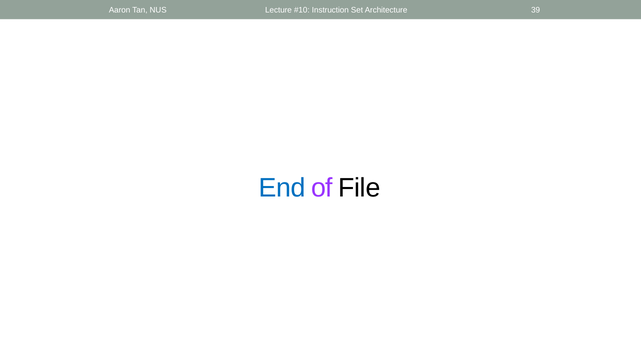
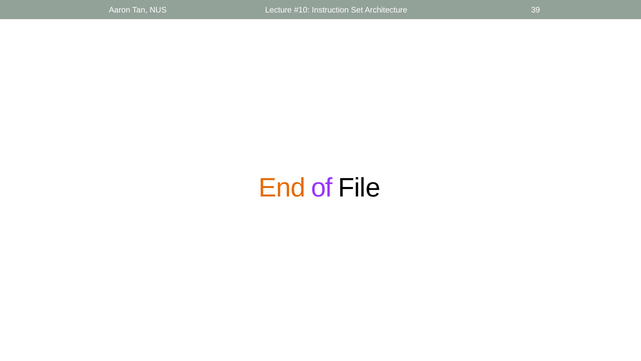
End colour: blue -> orange (282, 188)
